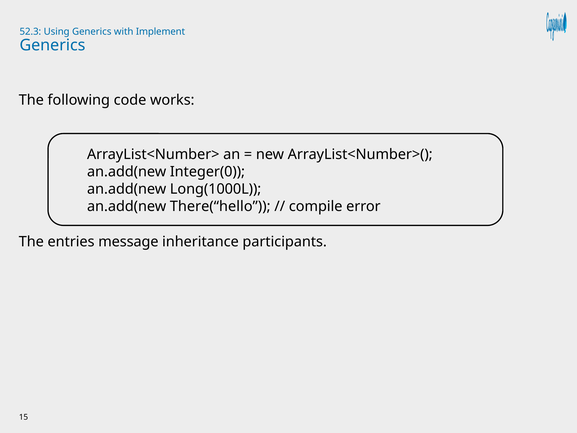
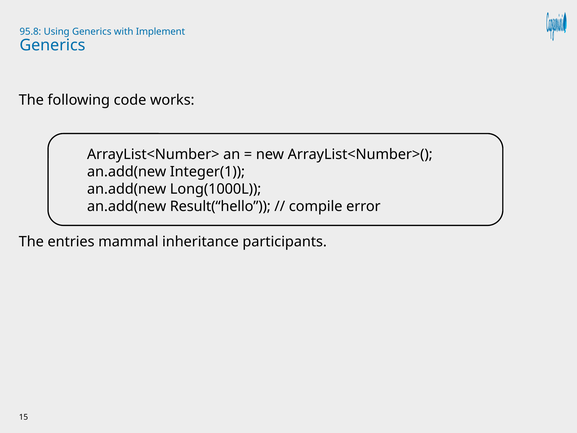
52.3: 52.3 -> 95.8 (30, 32)
Integer(0: Integer(0 -> Integer(1 (207, 172)
There(“hello: There(“hello -> Result(“hello (220, 206)
message: message -> mammal (128, 242)
